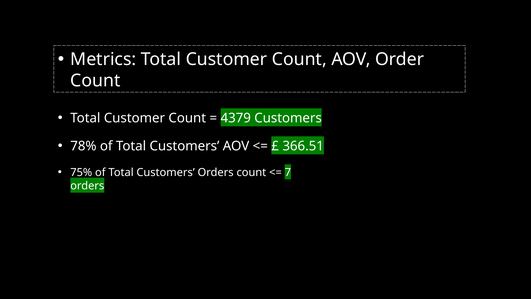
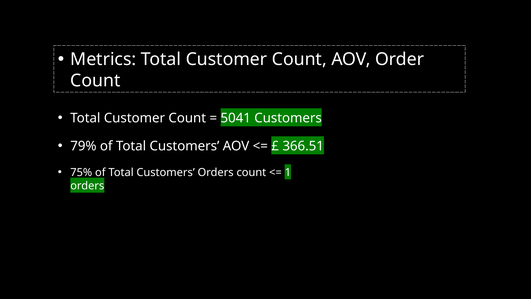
4379: 4379 -> 5041 (236, 118)
78%: 78% -> 79% (83, 146)
7: 7 -> 1 (288, 172)
